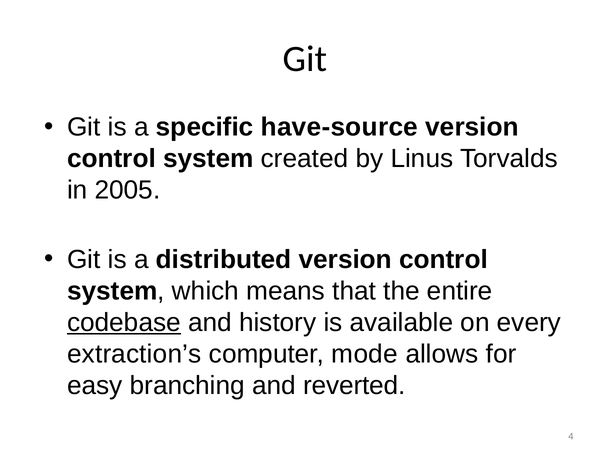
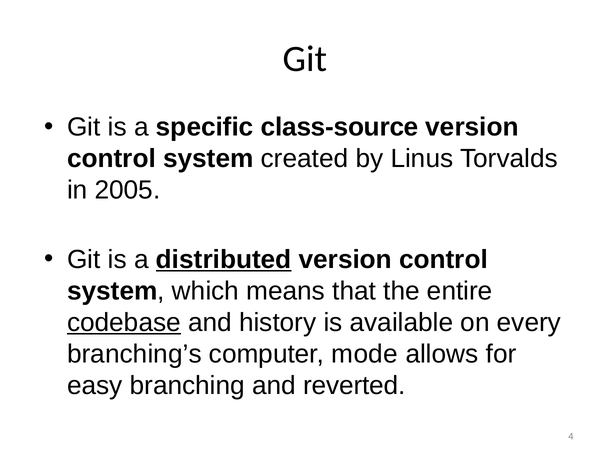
have-source: have-source -> class-source (340, 127)
distributed underline: none -> present (224, 260)
extraction’s: extraction’s -> branching’s (134, 354)
